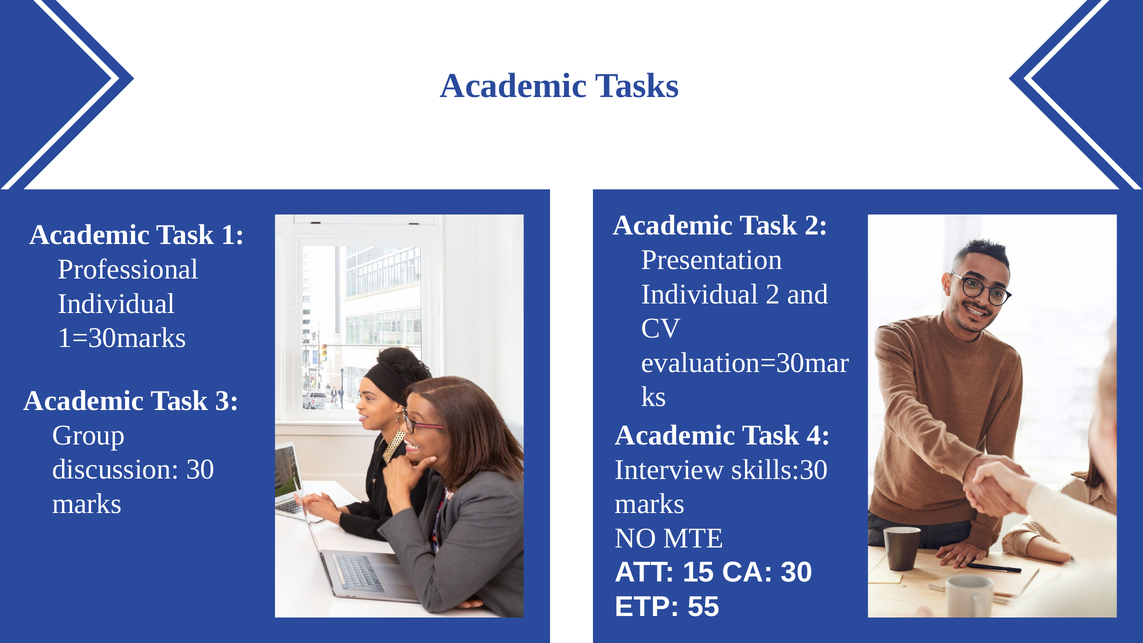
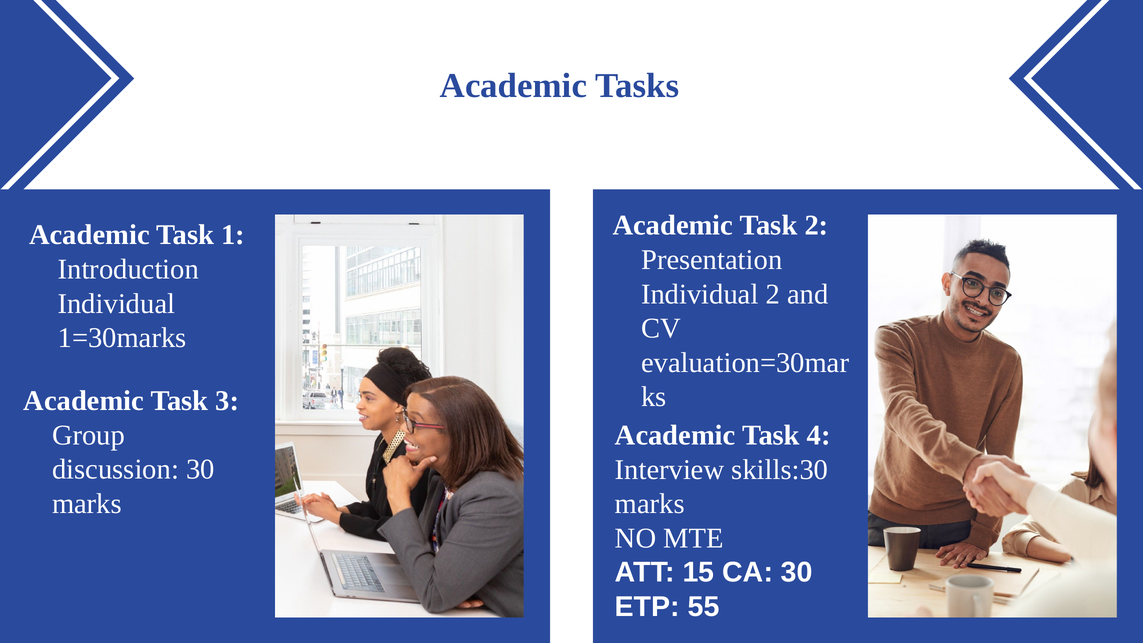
Professional: Professional -> Introduction (128, 269)
